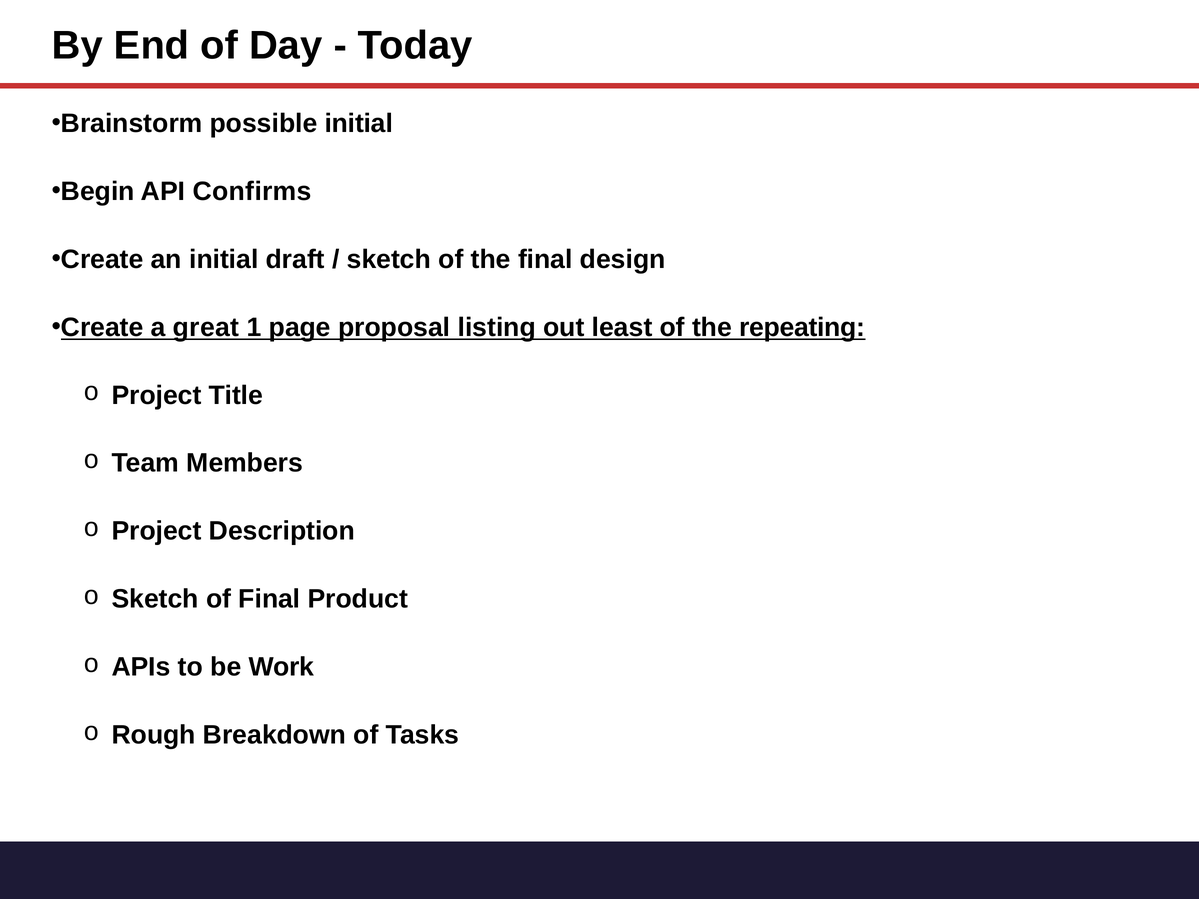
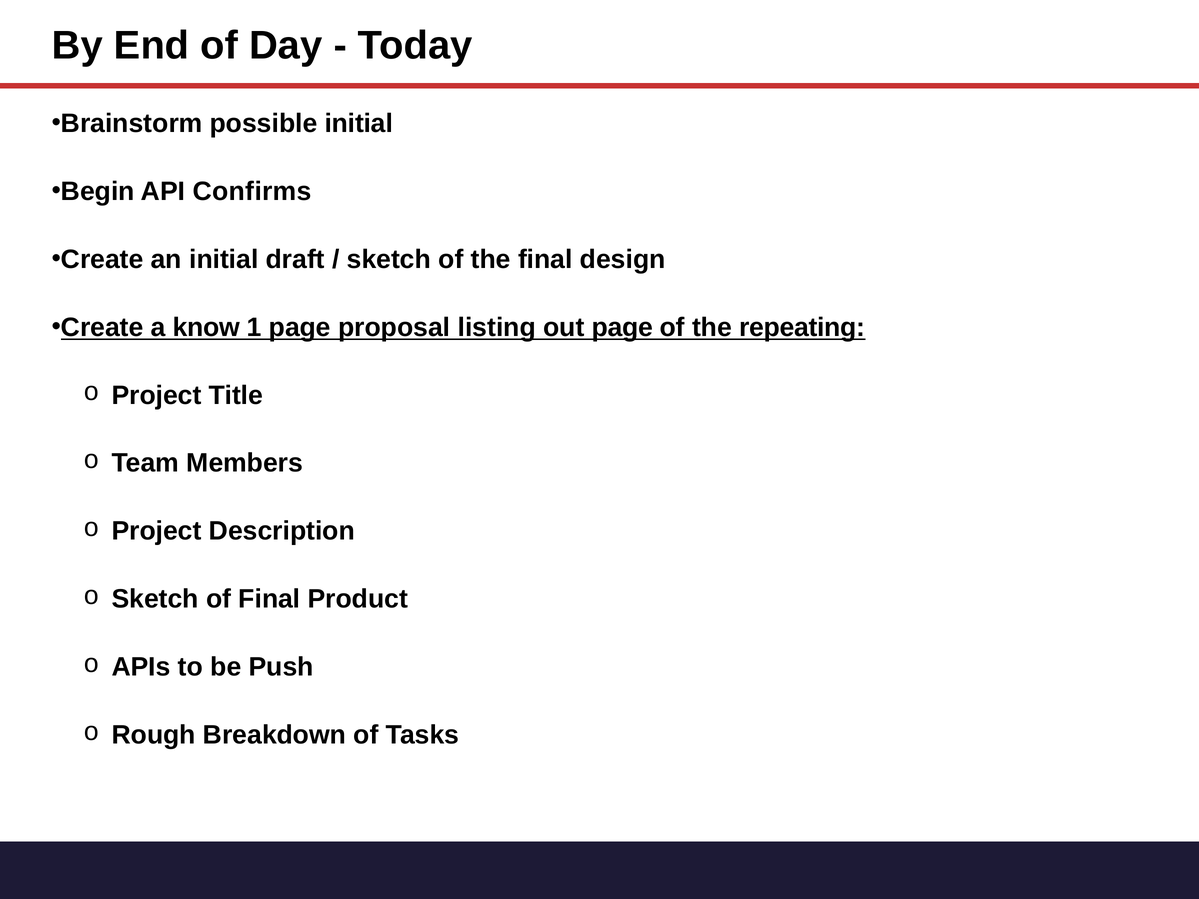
great: great -> know (206, 327)
out least: least -> page (622, 327)
Work: Work -> Push (281, 667)
